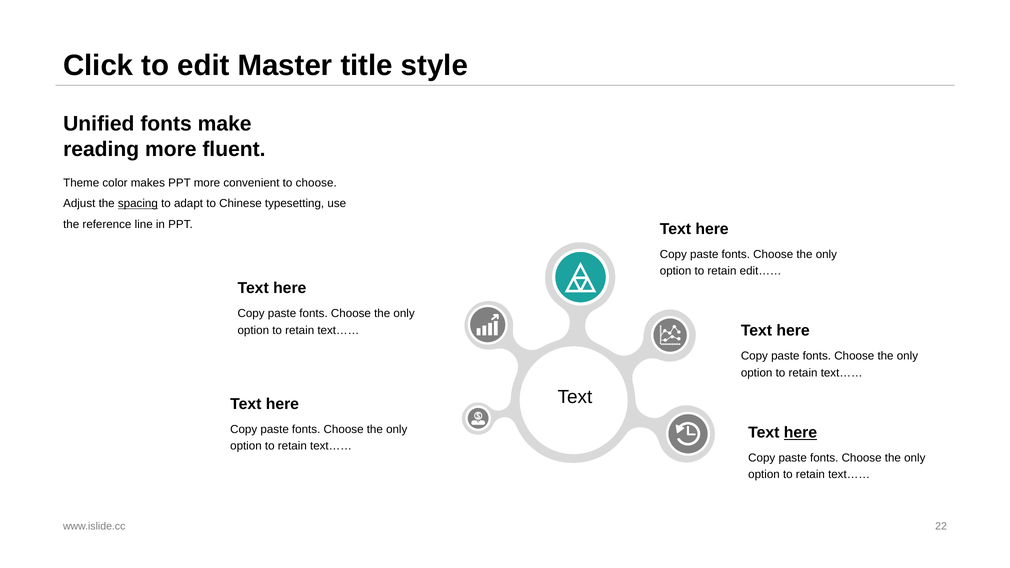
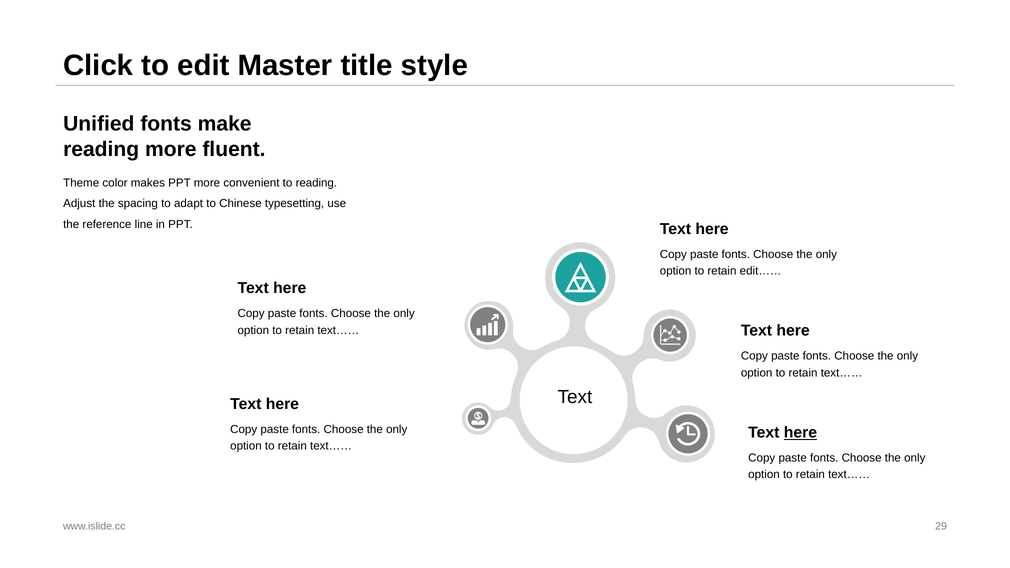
to choose: choose -> reading (316, 183)
spacing underline: present -> none (138, 204)
22: 22 -> 29 (941, 526)
